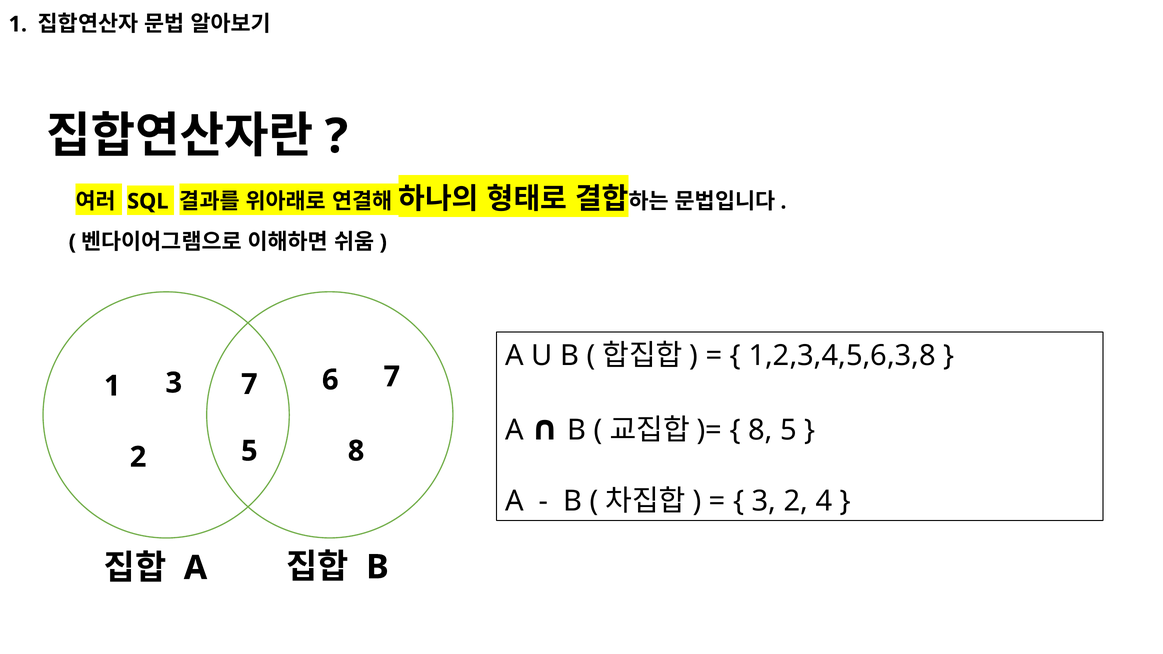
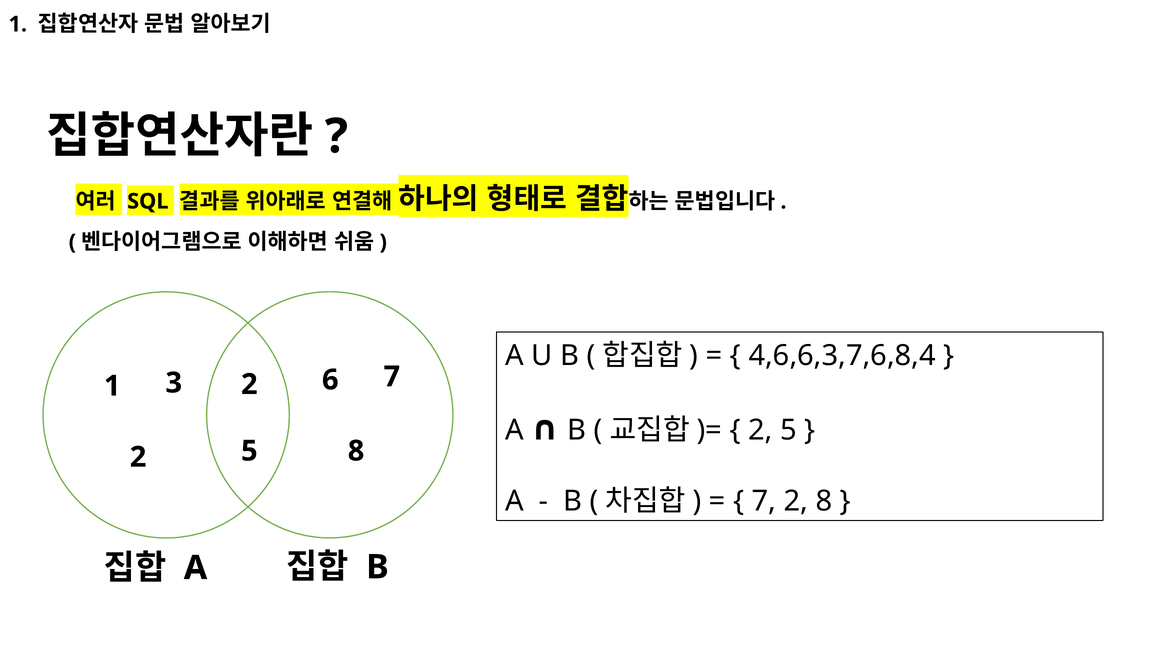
1,2,3,4,5,6,3,8: 1,2,3,4,5,6,3,8 -> 4,6,6,3,7,6,8,4 (842, 356)
3 7: 7 -> 2 (249, 384)
8: 8 -> 2 (760, 430)
3: 3 -> 7 (764, 501)
2 4: 4 -> 8 (824, 501)
